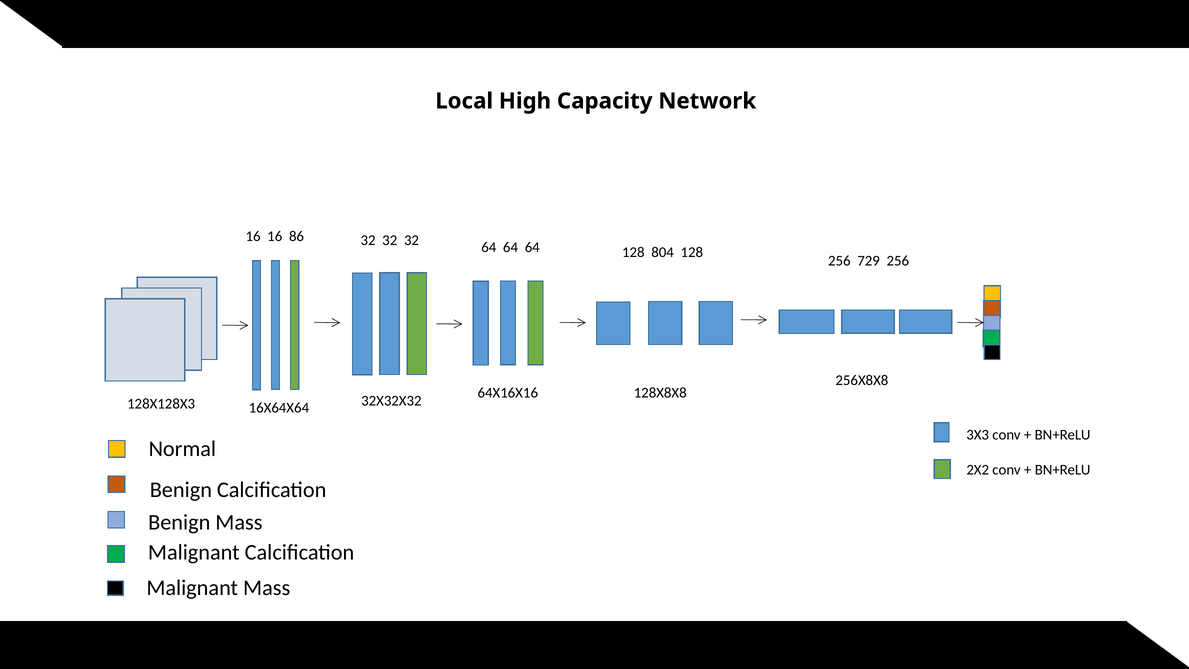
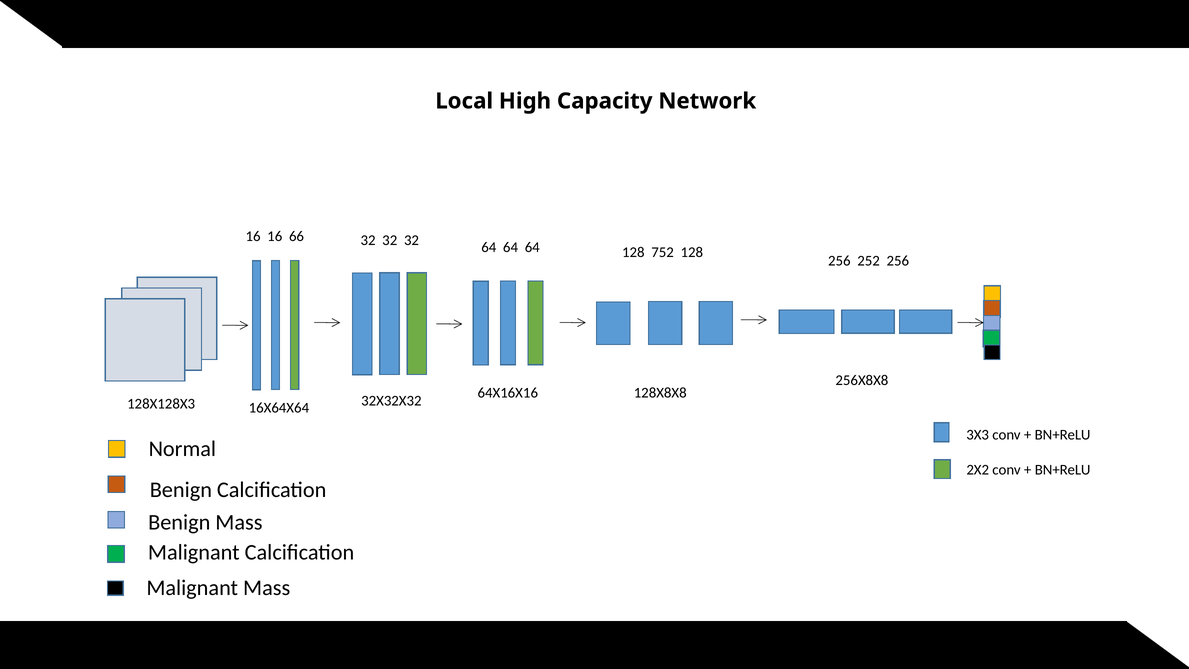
86: 86 -> 66 (297, 236)
804: 804 -> 752 (663, 252)
729: 729 -> 252 (869, 261)
